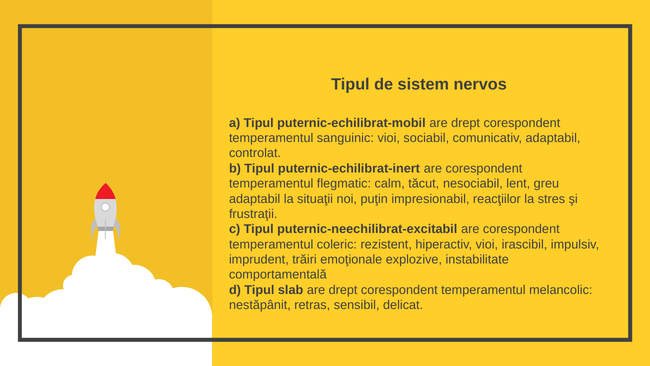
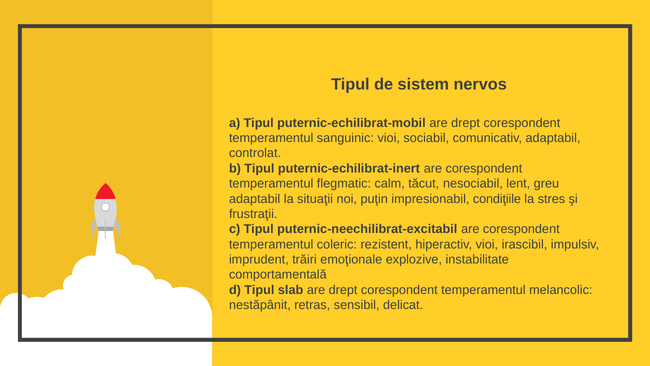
reacţiilor: reacţiilor -> condiţiile (497, 199)
